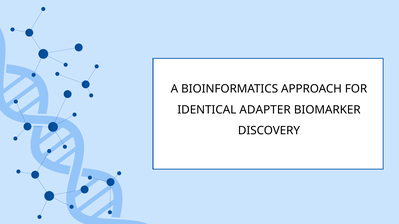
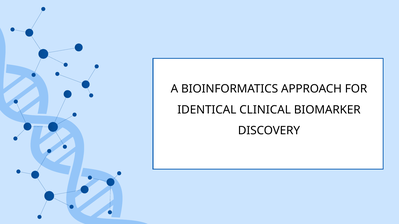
ADAPTER: ADAPTER -> CLINICAL (265, 110)
